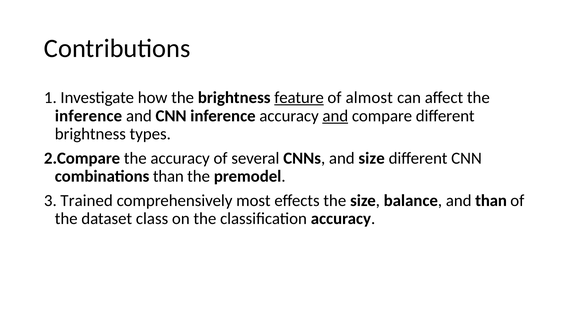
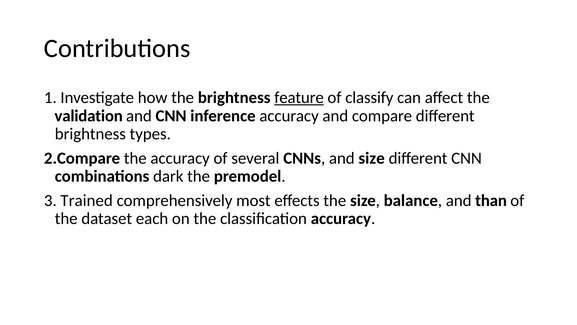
almost: almost -> classify (369, 98)
inference: inference -> validation (89, 116)
and underline: present -> none (335, 116)
combinations than: than -> dark (168, 176)
class: class -> each (152, 218)
